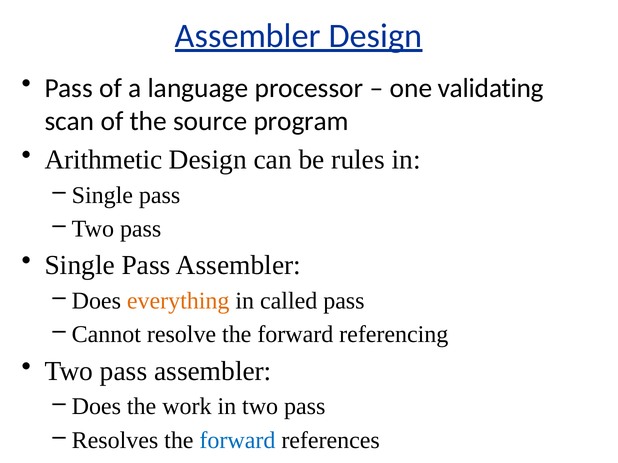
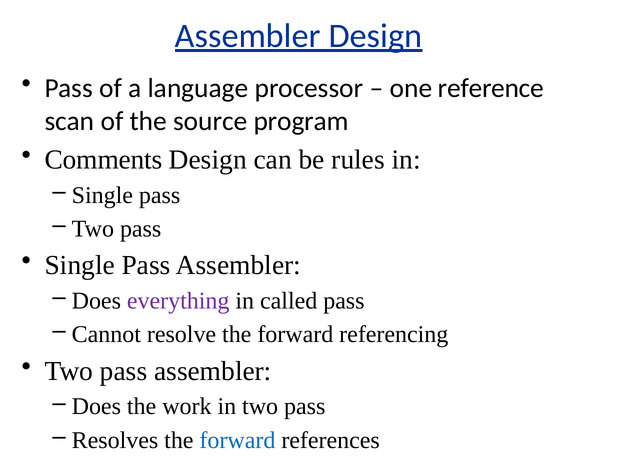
validating: validating -> reference (491, 88)
Arithmetic: Arithmetic -> Comments (104, 160)
everything colour: orange -> purple (178, 301)
